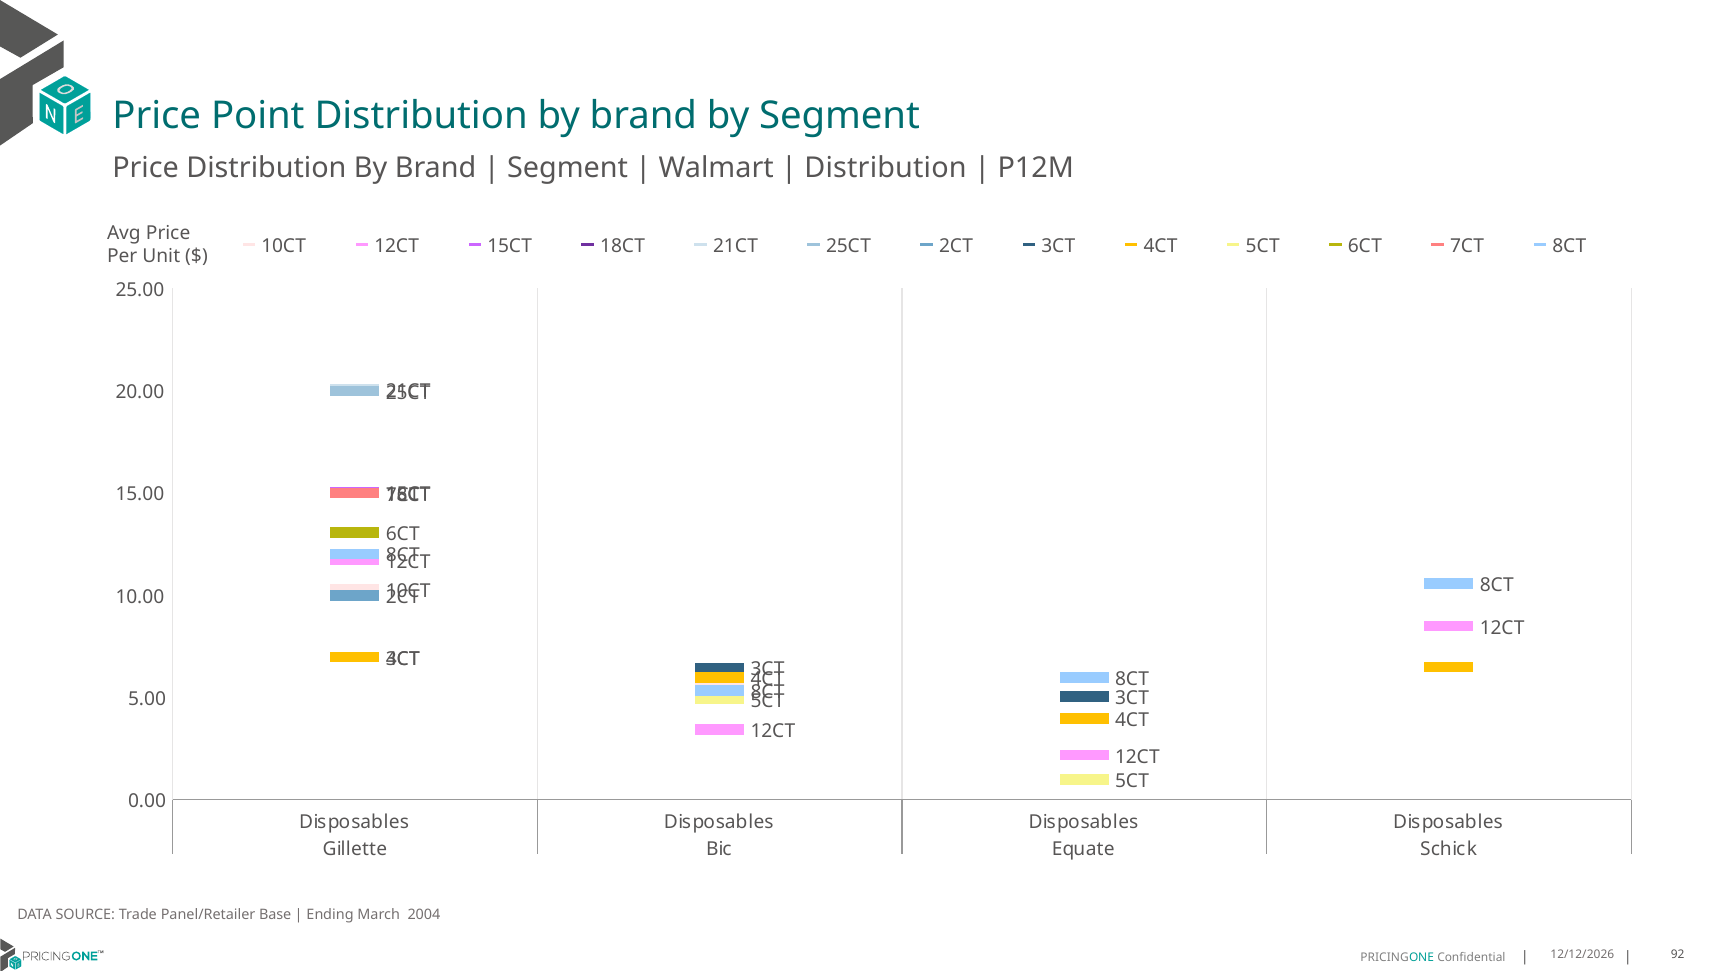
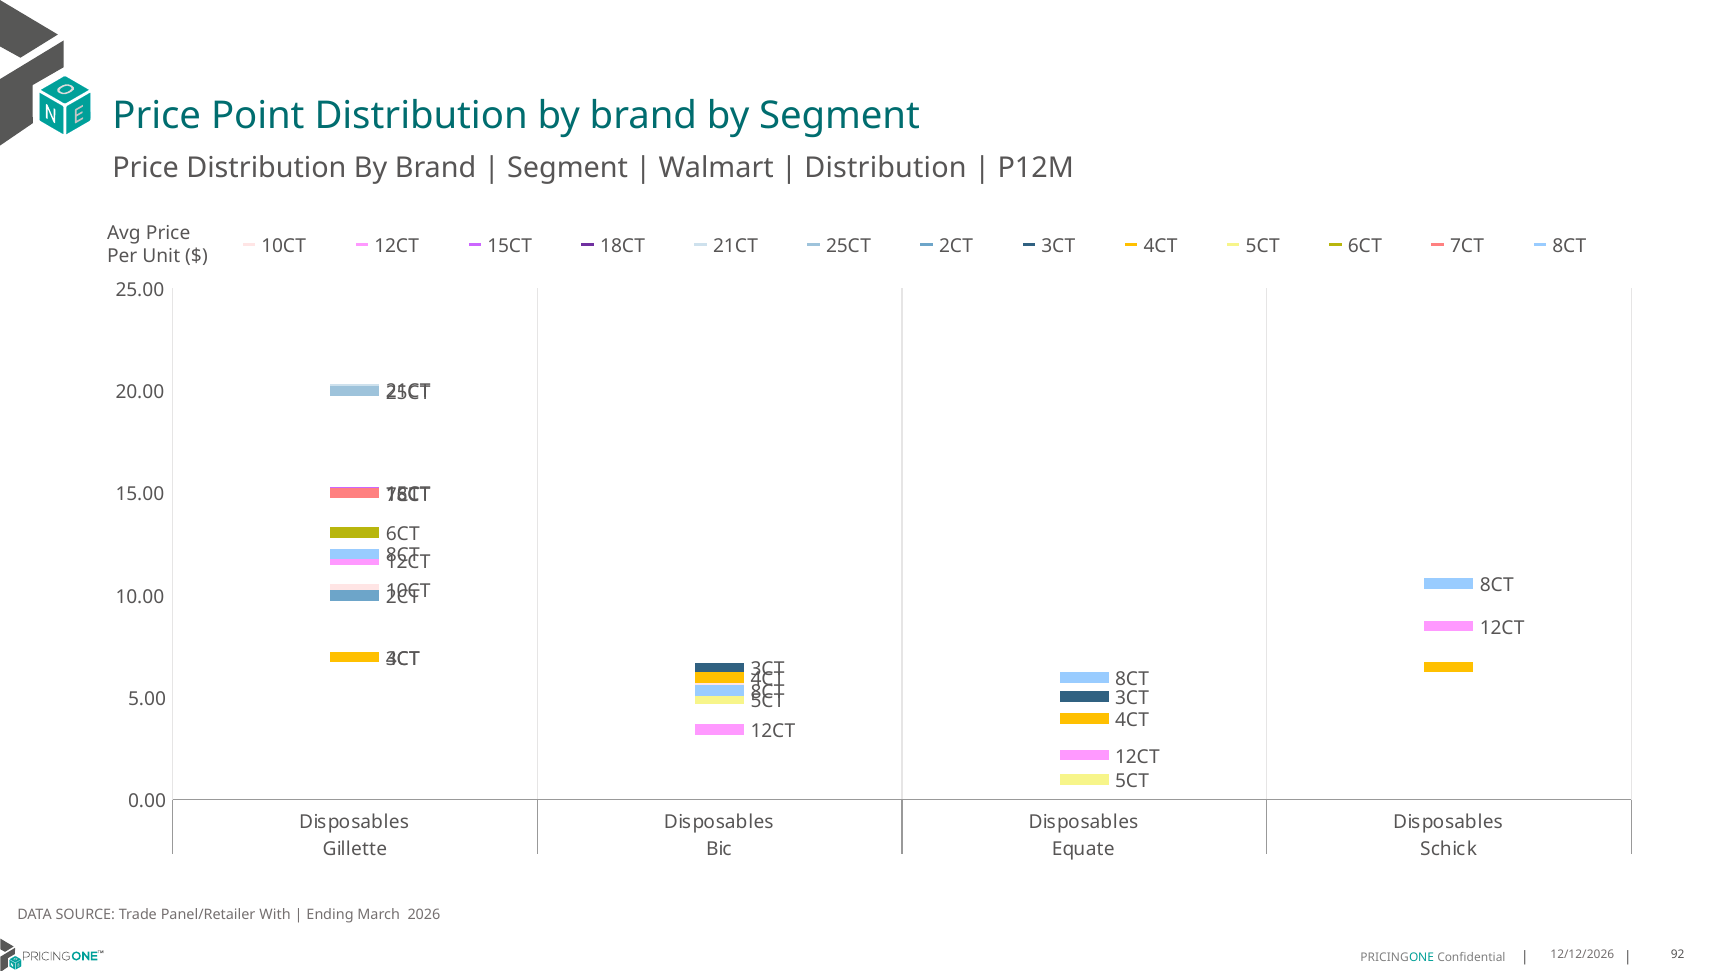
Base: Base -> With (275, 915)
2004: 2004 -> 2026 (424, 915)
